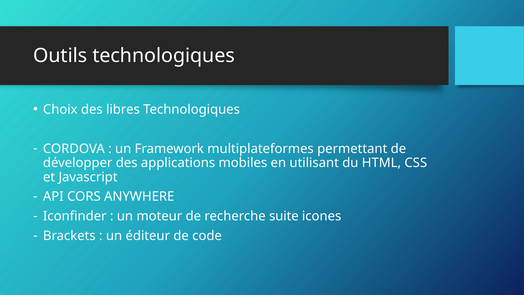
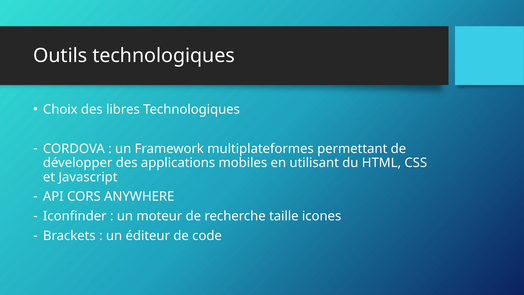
suite: suite -> taille (284, 216)
